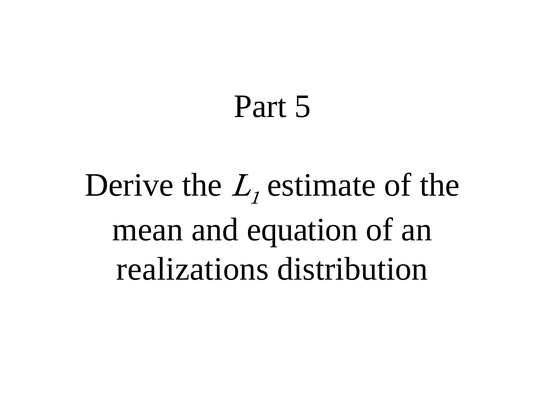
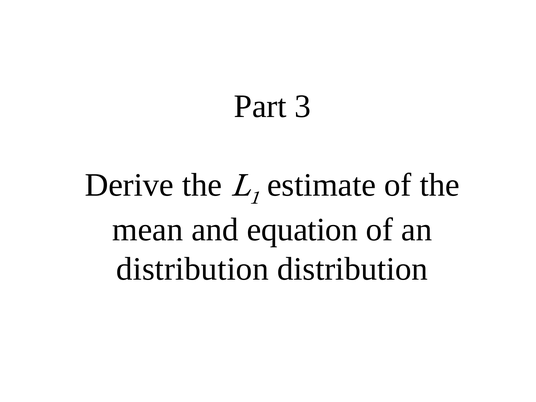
5: 5 -> 3 (303, 106)
realizations: realizations -> distribution (193, 269)
